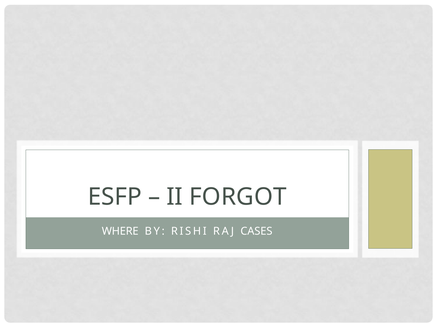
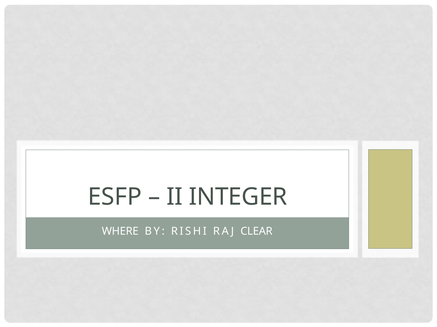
FORGOT: FORGOT -> INTEGER (238, 197)
CASES: CASES -> CLEAR (256, 232)
